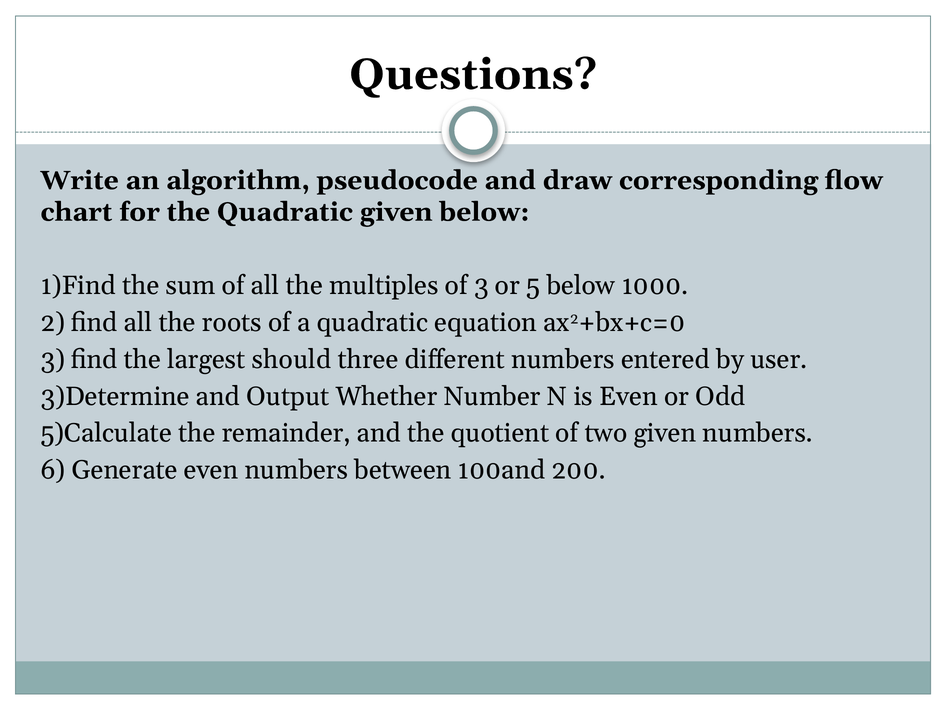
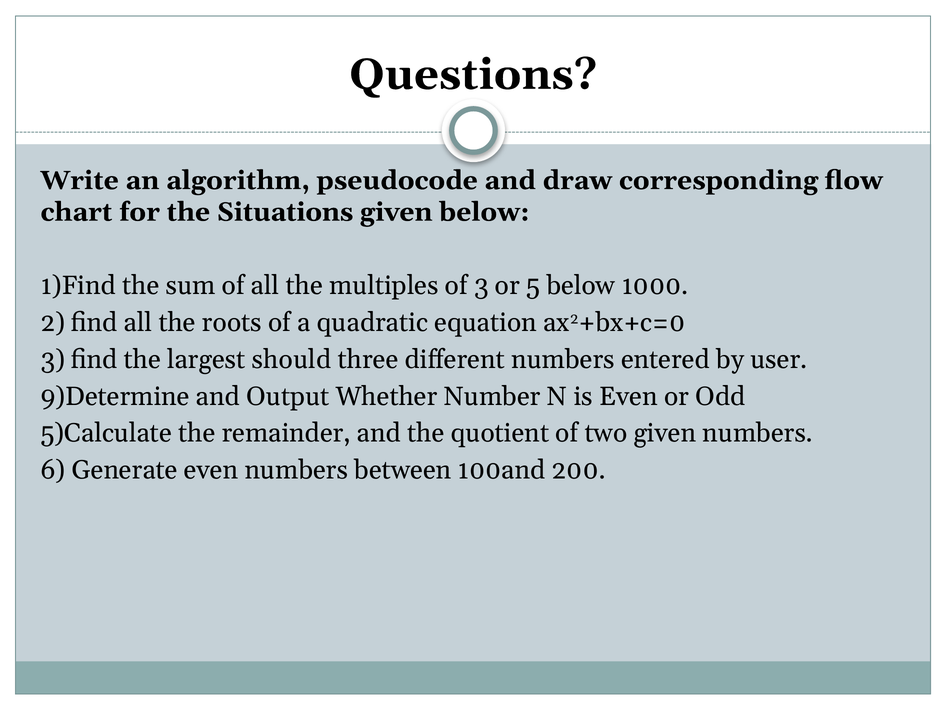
the Quadratic: Quadratic -> Situations (285, 212)
3)Determine: 3)Determine -> 9)Determine (115, 396)
